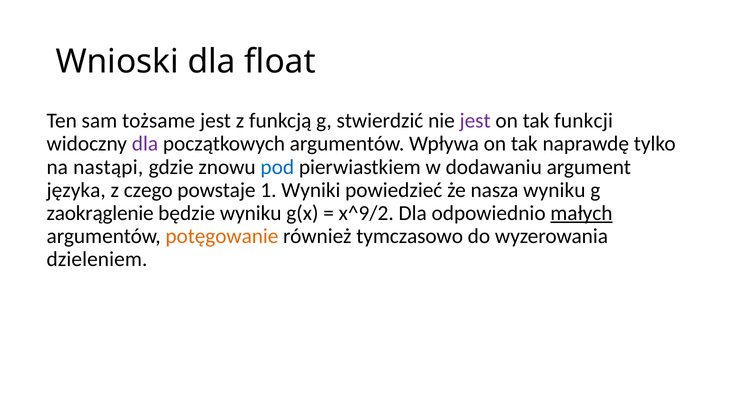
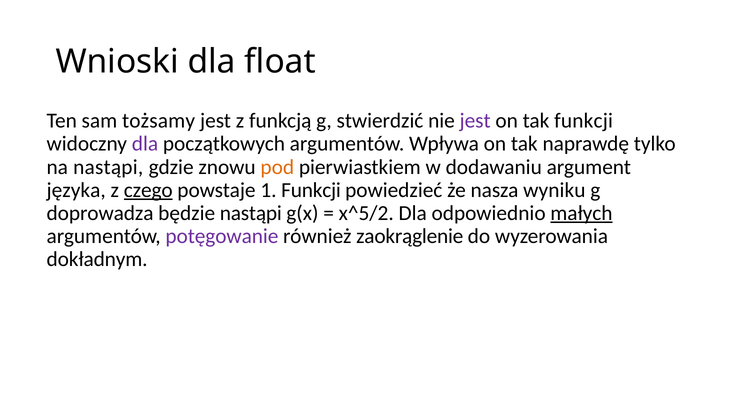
tożsame: tożsame -> tożsamy (159, 121)
pod colour: blue -> orange (277, 167)
czego underline: none -> present (148, 190)
1 Wyniki: Wyniki -> Funkcji (311, 190)
zaokrąglenie: zaokrąglenie -> doprowadza (100, 213)
będzie wyniku: wyniku -> nastąpi (251, 213)
x^9/2: x^9/2 -> x^5/2 (366, 213)
potęgowanie colour: orange -> purple (222, 236)
tymczasowo: tymczasowo -> zaokrąglenie (410, 236)
dzieleniem: dzieleniem -> dokładnym (97, 259)
